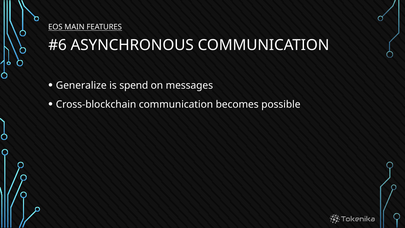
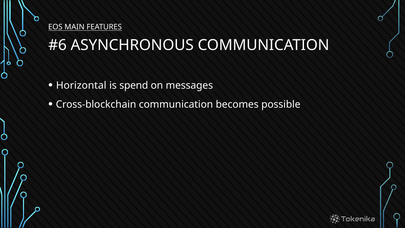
Generalize: Generalize -> Horizontal (81, 85)
